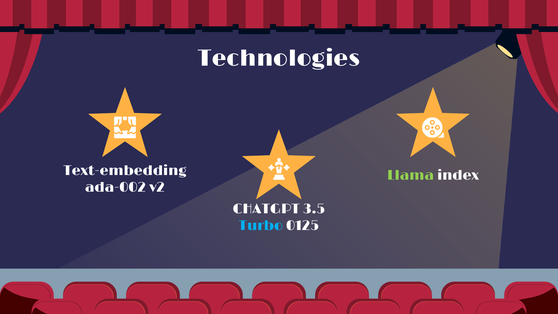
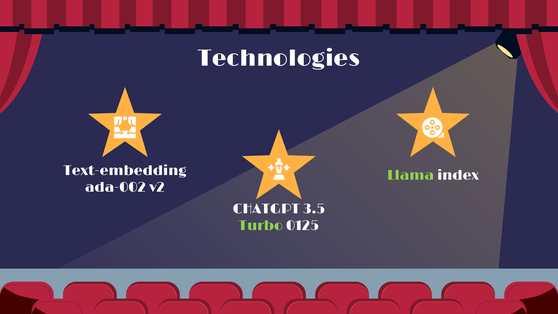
Turbo colour: light blue -> light green (261, 225)
